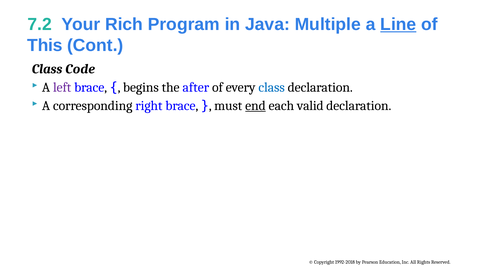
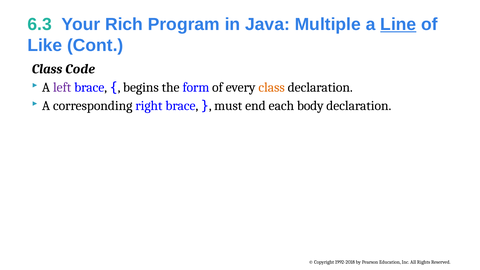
7.2: 7.2 -> 6.3 (40, 24)
This: This -> Like (45, 45)
after: after -> form (196, 87)
class colour: blue -> orange (272, 87)
end underline: present -> none (255, 106)
valid: valid -> body (310, 106)
